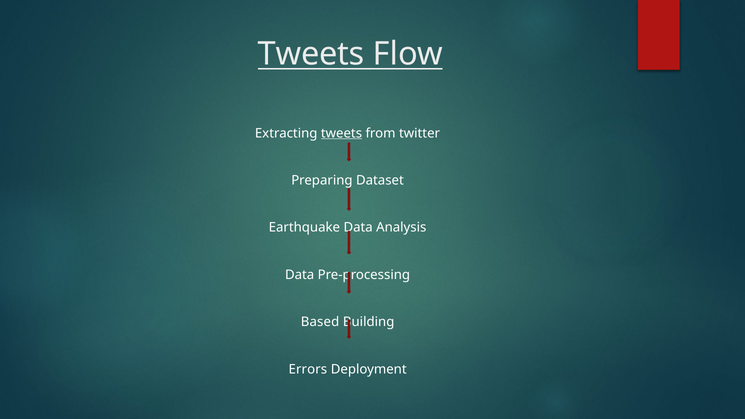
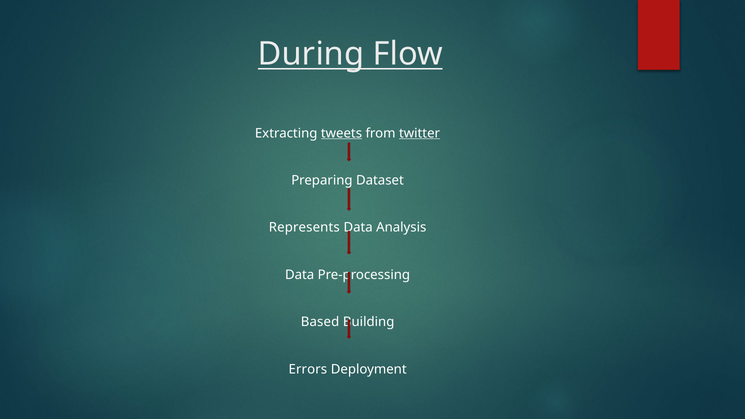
Tweets: Tweets -> During (311, 54)
twitter underline: none -> present (420, 133)
Earthquake: Earthquake -> Represents (304, 228)
